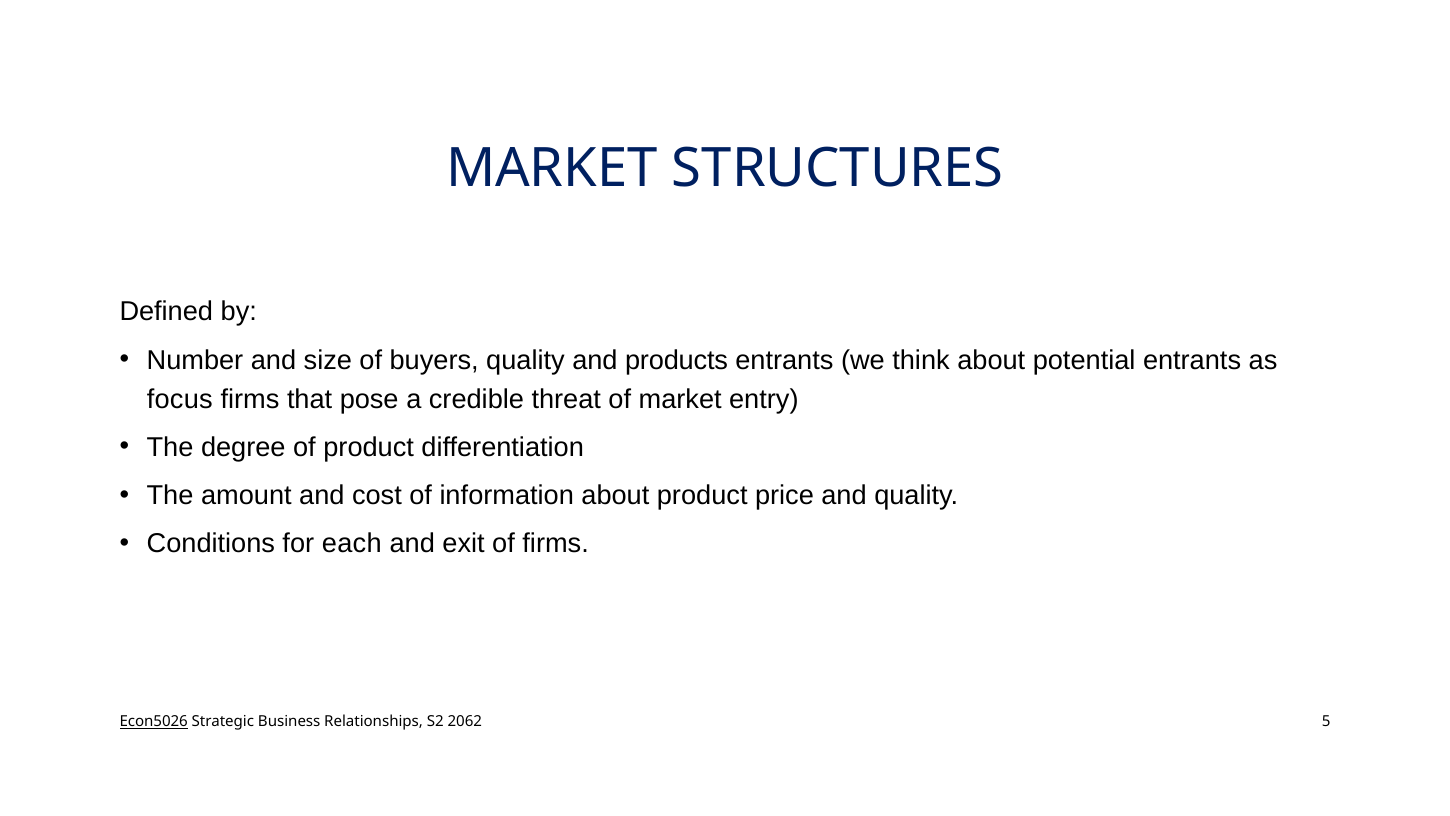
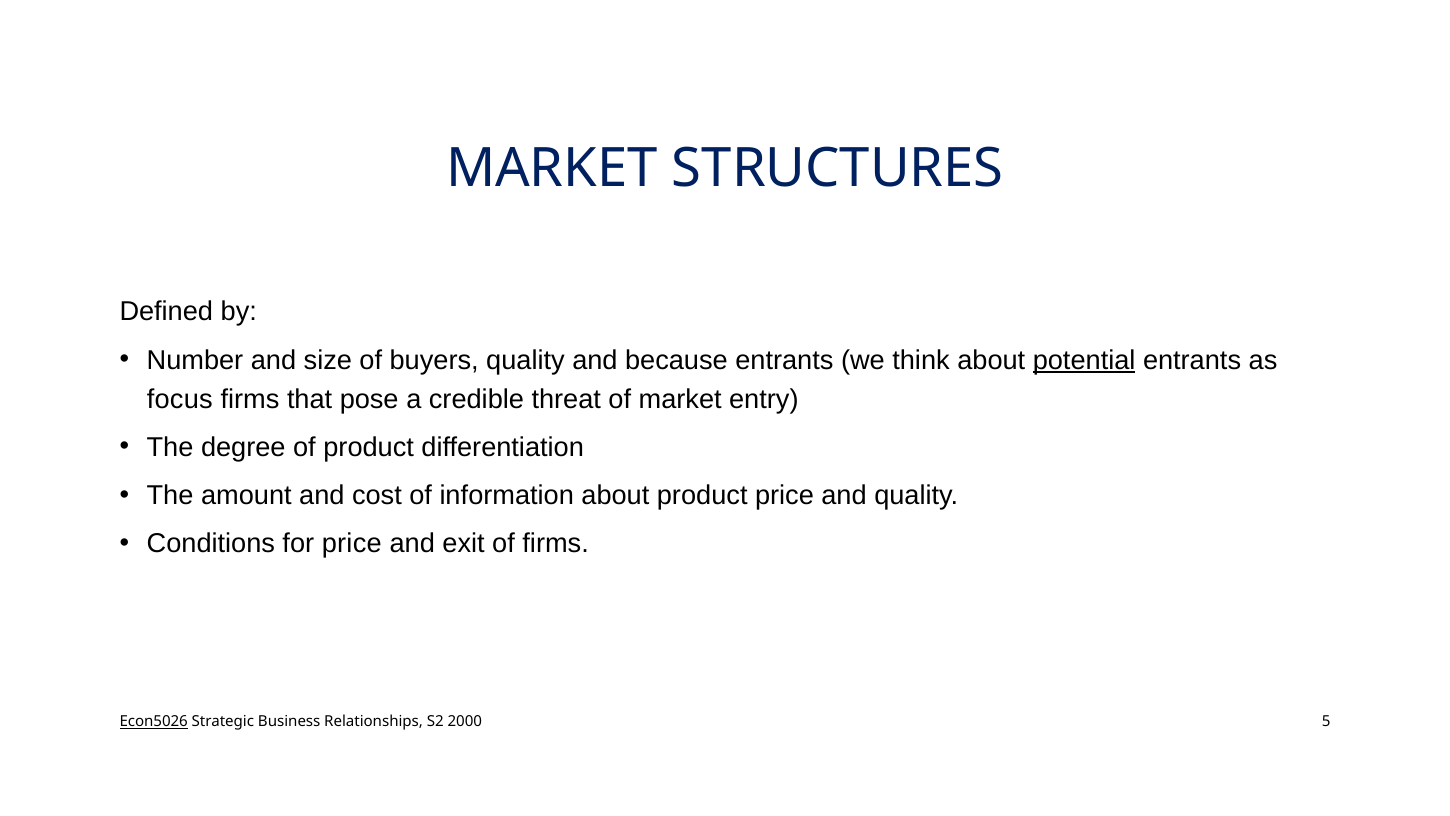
products: products -> because (676, 360)
potential underline: none -> present (1084, 360)
for each: each -> price (352, 544)
2062: 2062 -> 2000 (465, 721)
